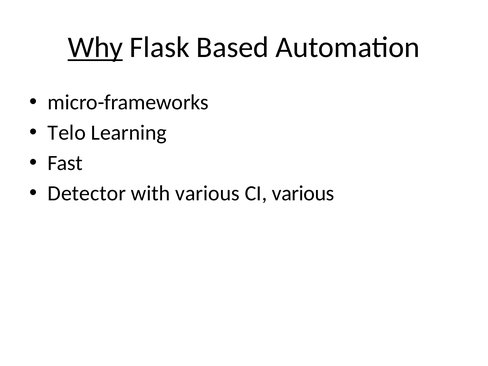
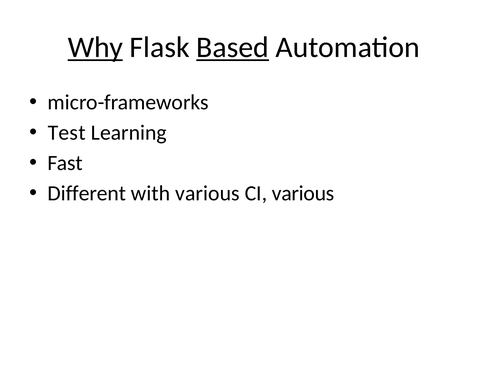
Based underline: none -> present (233, 47)
Telo: Telo -> Test (67, 133)
Detector: Detector -> Different (87, 193)
